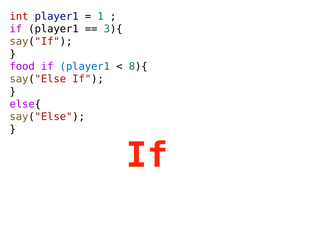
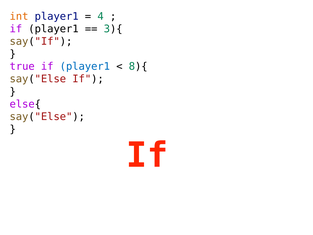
int colour: red -> orange (19, 16)
1: 1 -> 4 (101, 16)
food: food -> true (22, 66)
